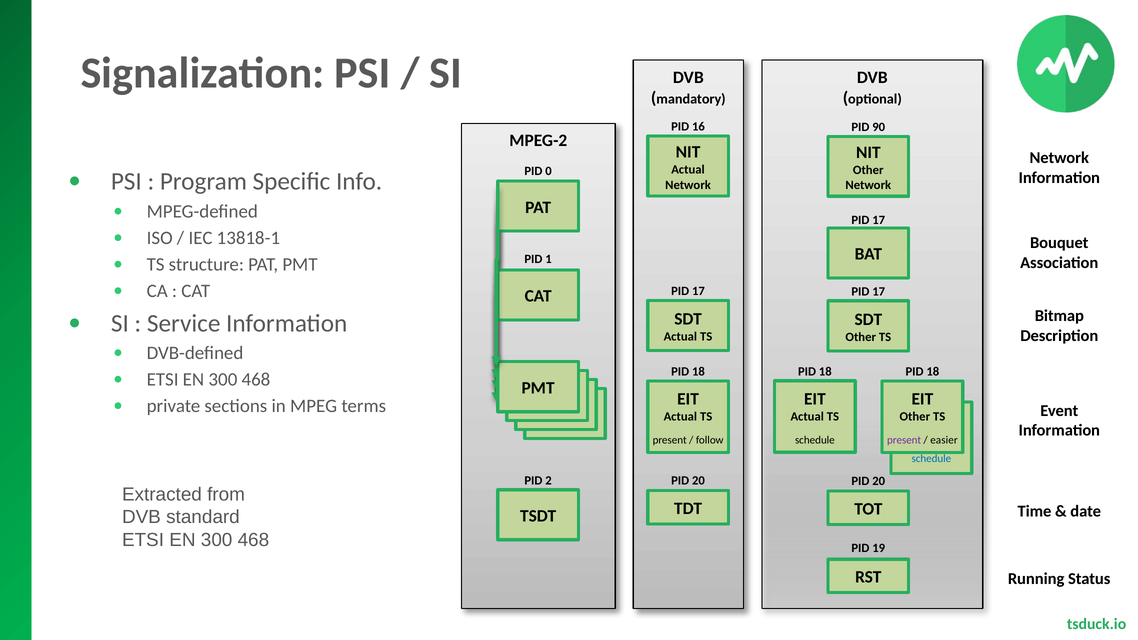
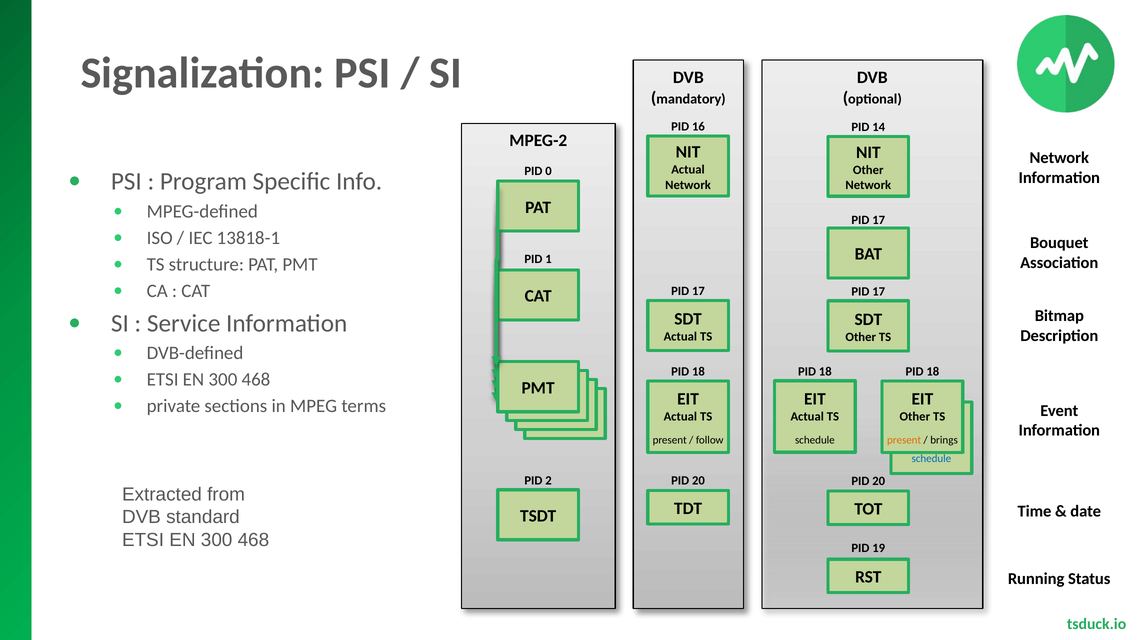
90: 90 -> 14 (879, 127)
present colour: purple -> orange (904, 440)
easier: easier -> brings (944, 440)
